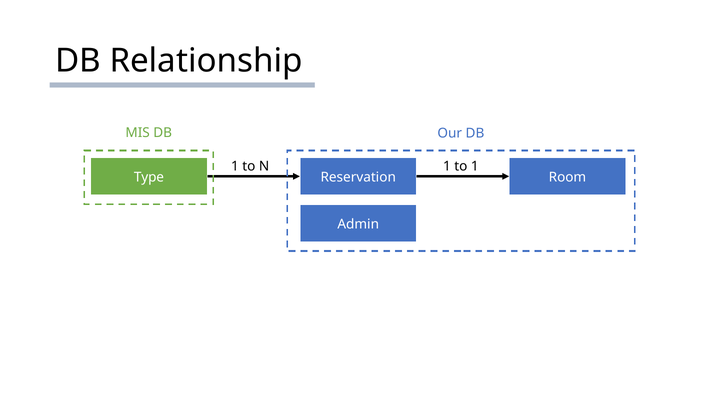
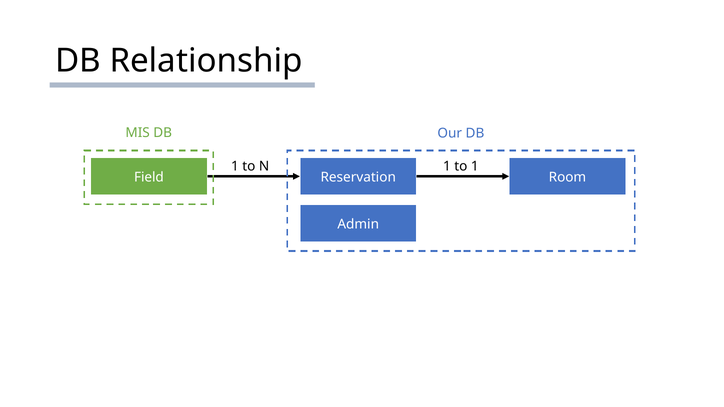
Type: Type -> Field (149, 177)
